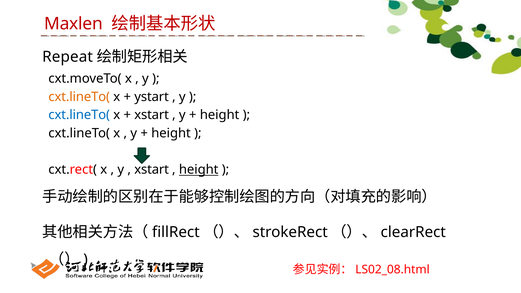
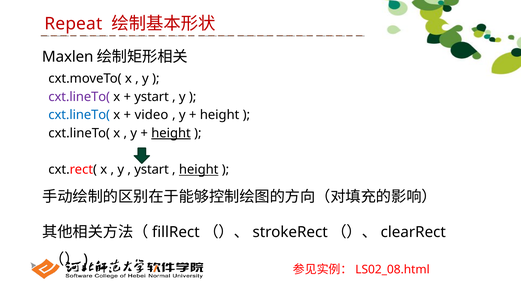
Maxlen: Maxlen -> Repeat (73, 24)
Repeat: Repeat -> Maxlen (68, 57)
cxt.lineTo( colour: orange -> purple (79, 97)
xstart: xstart -> video (151, 115)
height underline: none -> present (171, 133)
xstart: xstart -> ystart (152, 170)
